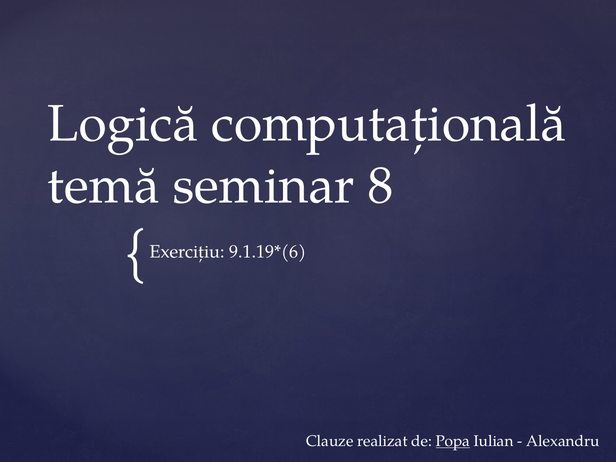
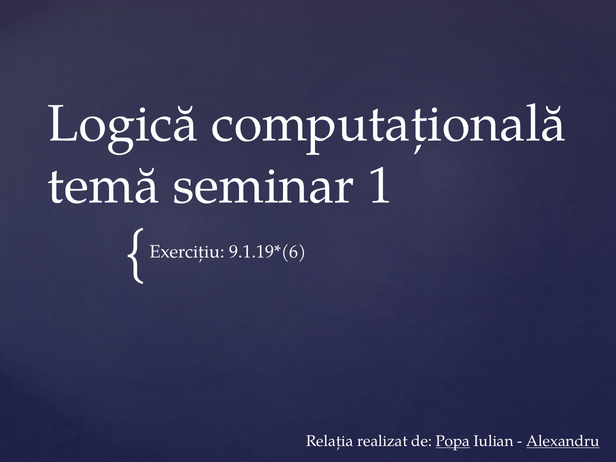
8: 8 -> 1 (380, 186)
Clauze: Clauze -> Relația (330, 441)
Alexandru underline: none -> present (563, 441)
